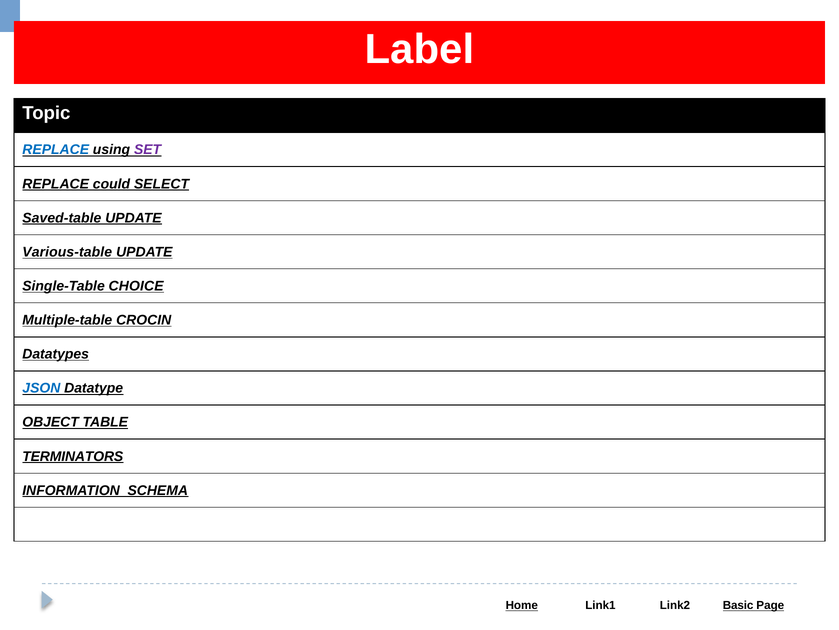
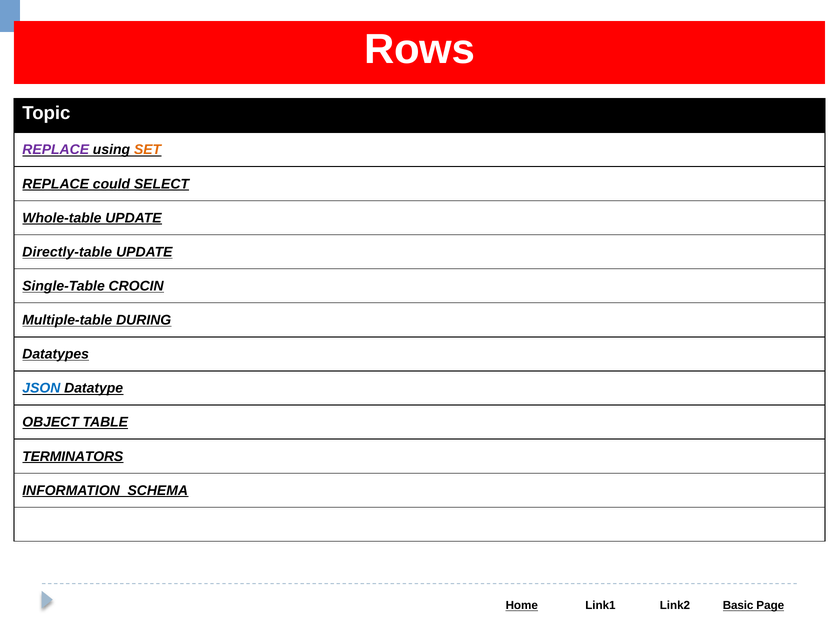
Label: Label -> Rows (420, 49)
REPLACE colour: blue -> purple (56, 150)
SET colour: purple -> orange (148, 150)
Saved-table: Saved-table -> Whole-table (62, 218)
Various-table: Various-table -> Directly-table (67, 252)
CHOICE: CHOICE -> CROCIN (136, 286)
CROCIN: CROCIN -> DURING (144, 320)
